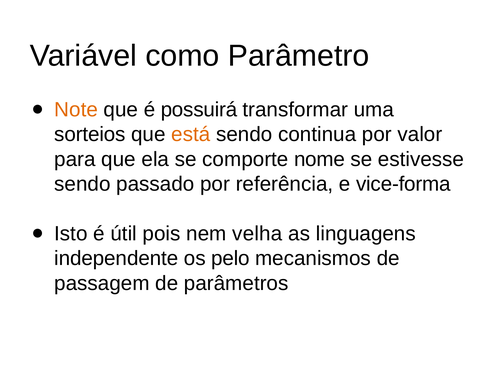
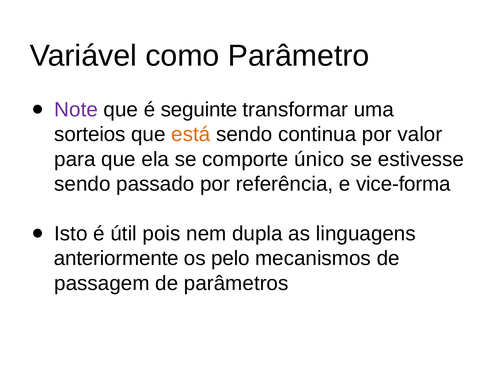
Note colour: orange -> purple (76, 110)
possuirá: possuirá -> seguinte (199, 110)
nome: nome -> único (319, 159)
velha: velha -> dupla (257, 234)
independente: independente -> anteriormente (116, 258)
